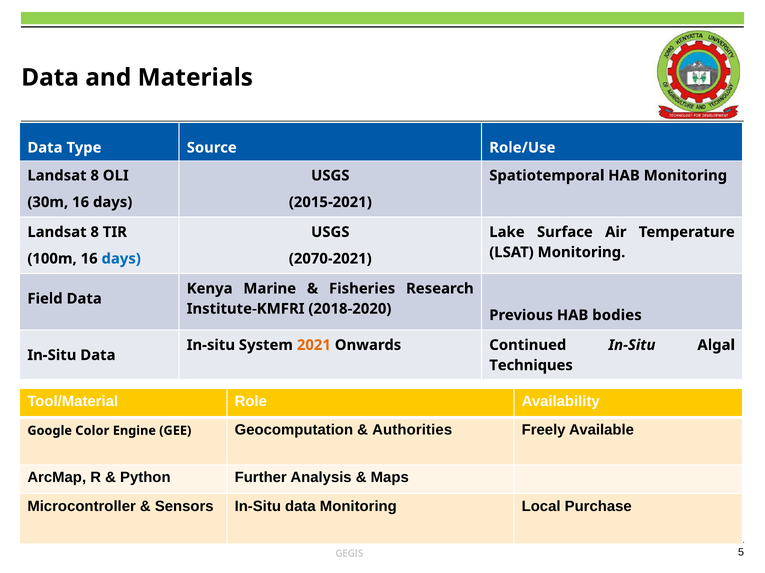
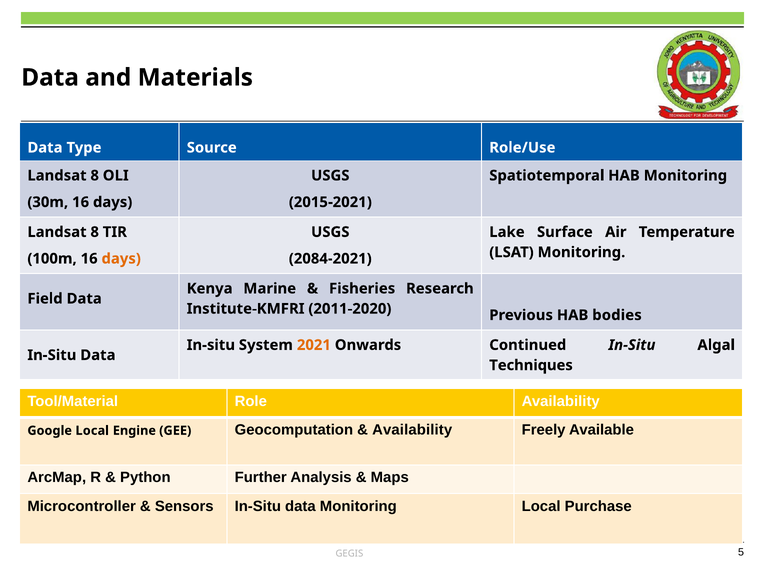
days colour: blue -> orange (121, 259)
2070-2021: 2070-2021 -> 2084-2021 (330, 259)
2018-2020: 2018-2020 -> 2011-2020 (350, 309)
Google Color: Color -> Local (92, 431)
Authorities: Authorities -> Availability (412, 430)
